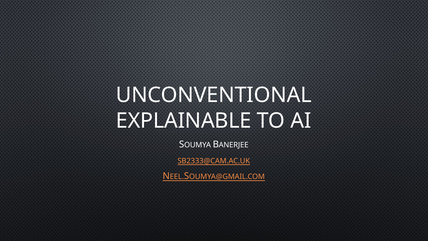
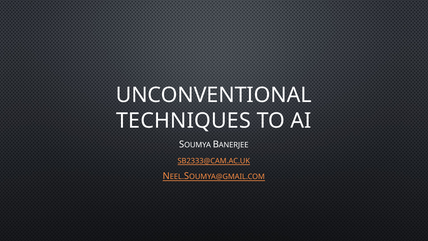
EXPLAINABLE: EXPLAINABLE -> TECHNIQUES (184, 121)
